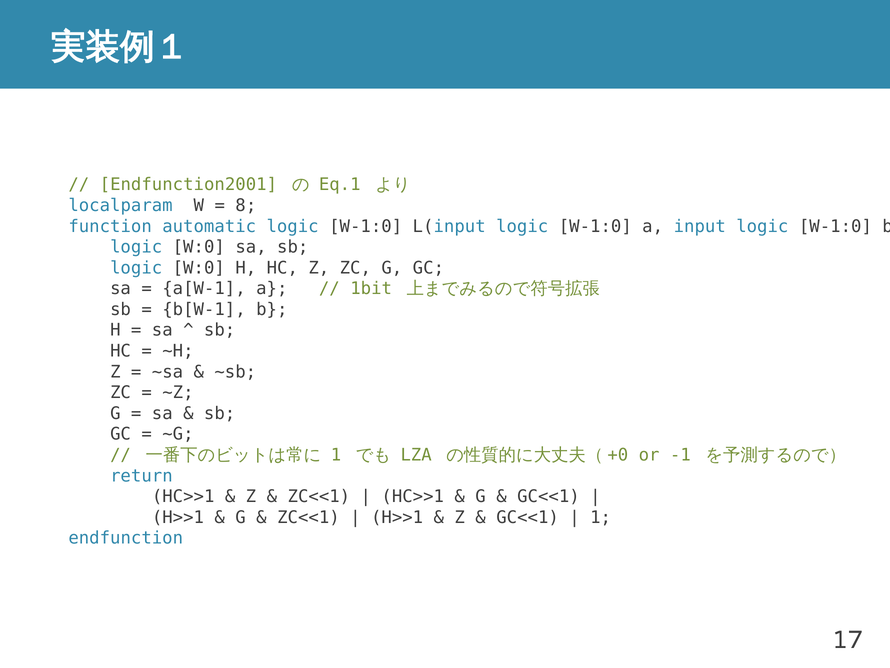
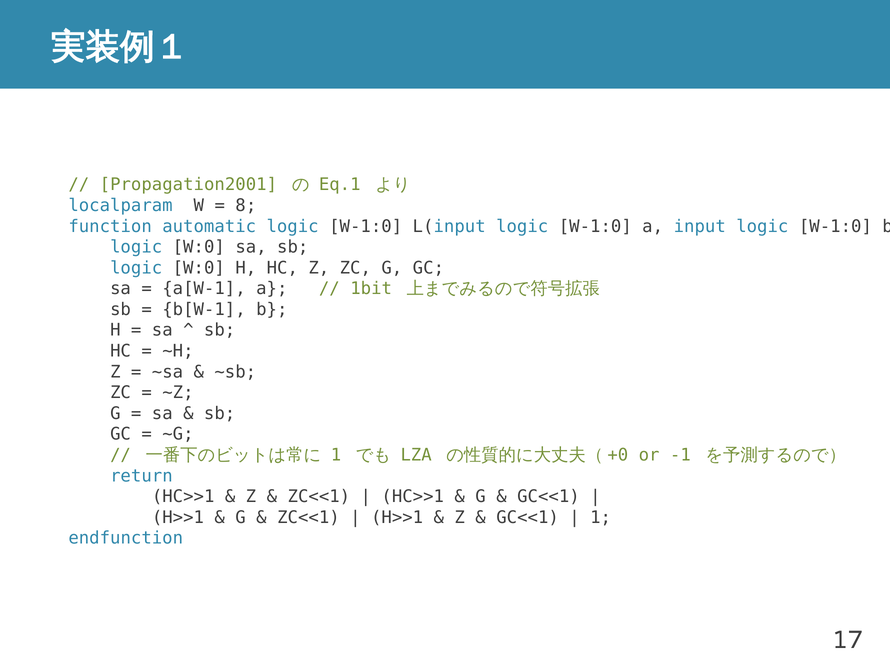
Endfunction2001: Endfunction2001 -> Propagation2001 (188, 185)
